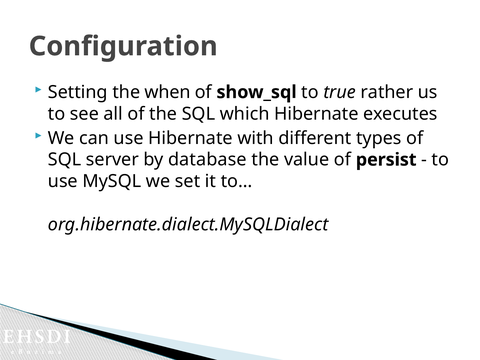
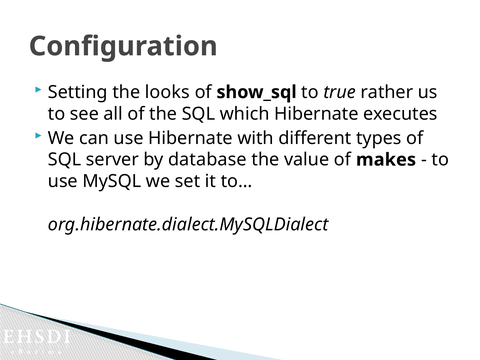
when: when -> looks (167, 92)
persist: persist -> makes (386, 160)
